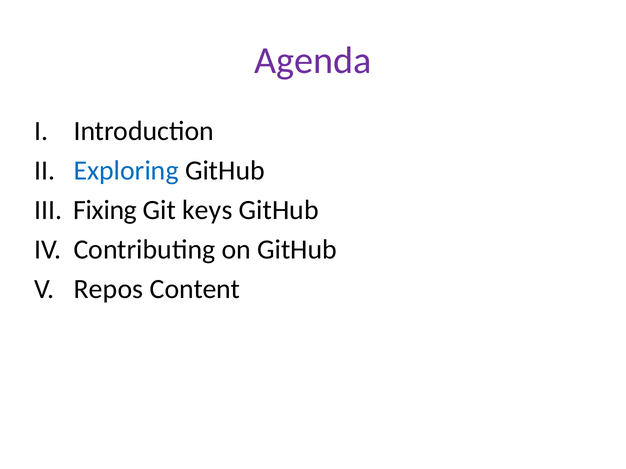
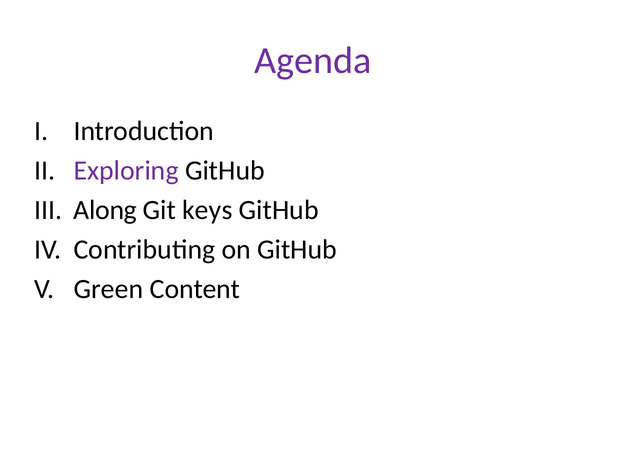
Exploring colour: blue -> purple (126, 171)
Fixing: Fixing -> Along (105, 210)
Repos: Repos -> Green (108, 289)
